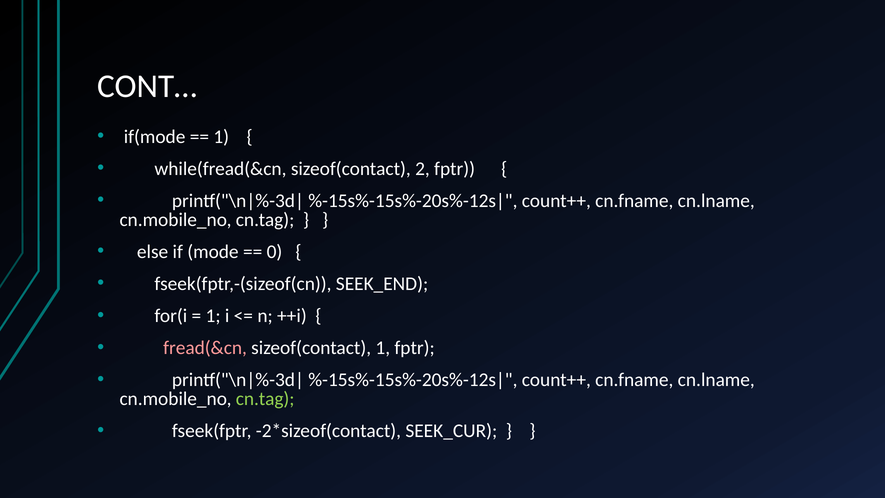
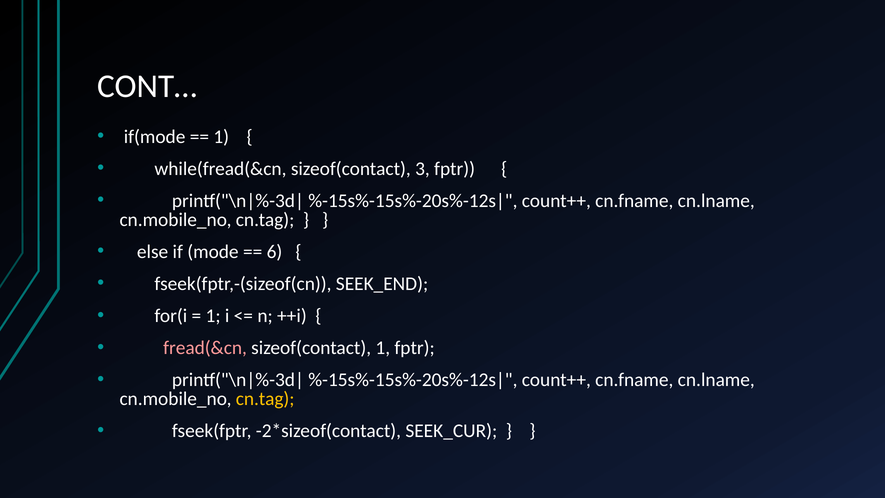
2: 2 -> 3 (422, 169)
0: 0 -> 6 (275, 252)
cn.tag colour: light green -> yellow (265, 399)
